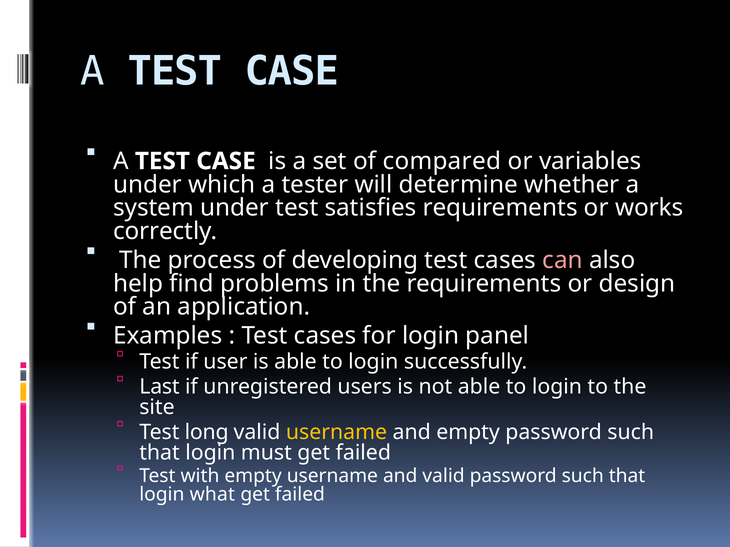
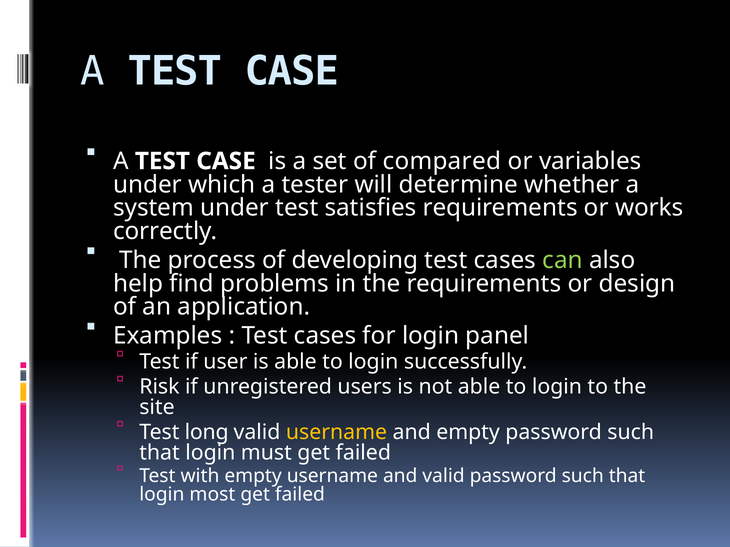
can colour: pink -> light green (563, 260)
Last: Last -> Risk (159, 387)
what: what -> most (212, 495)
